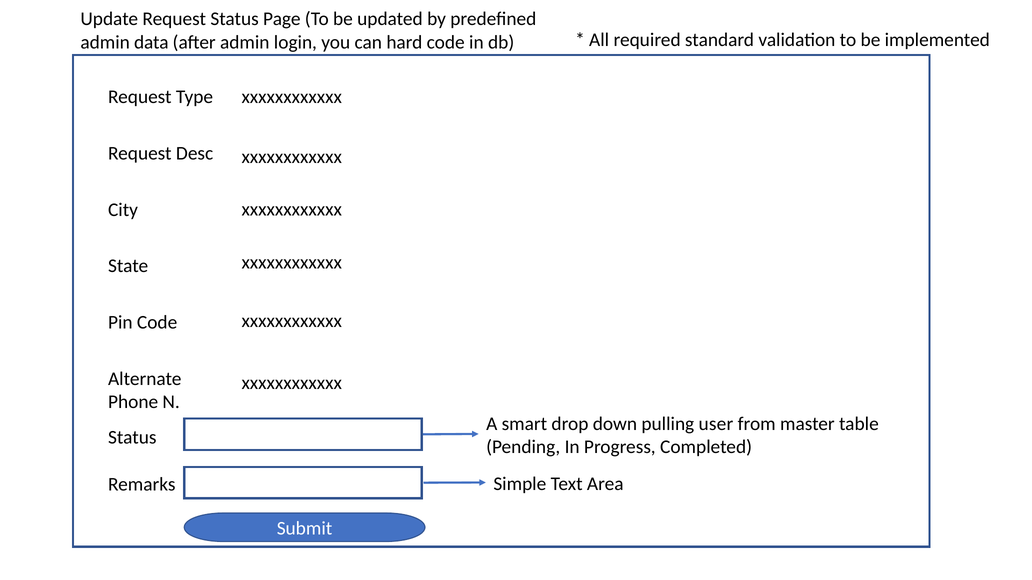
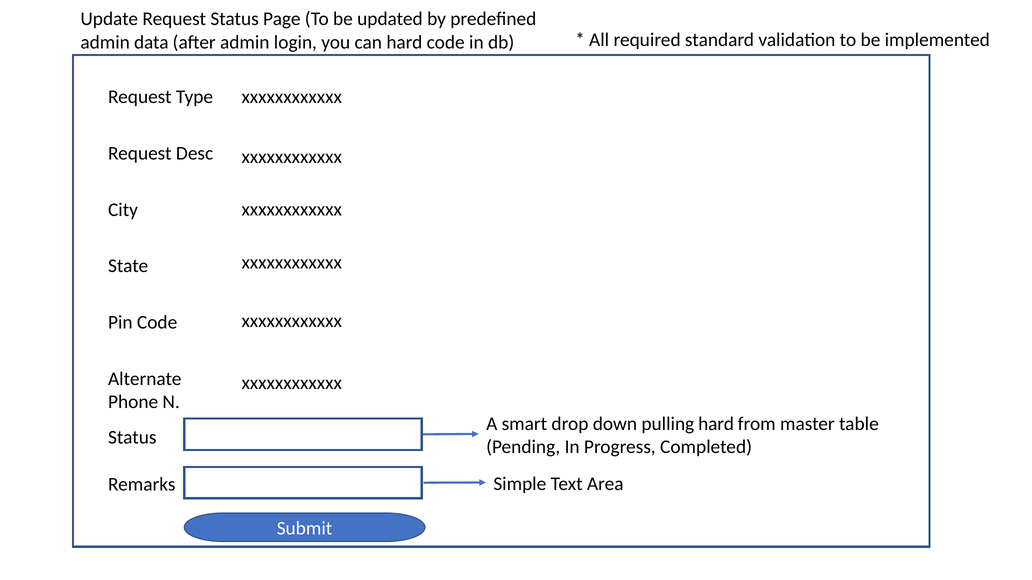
pulling user: user -> hard (716, 424)
